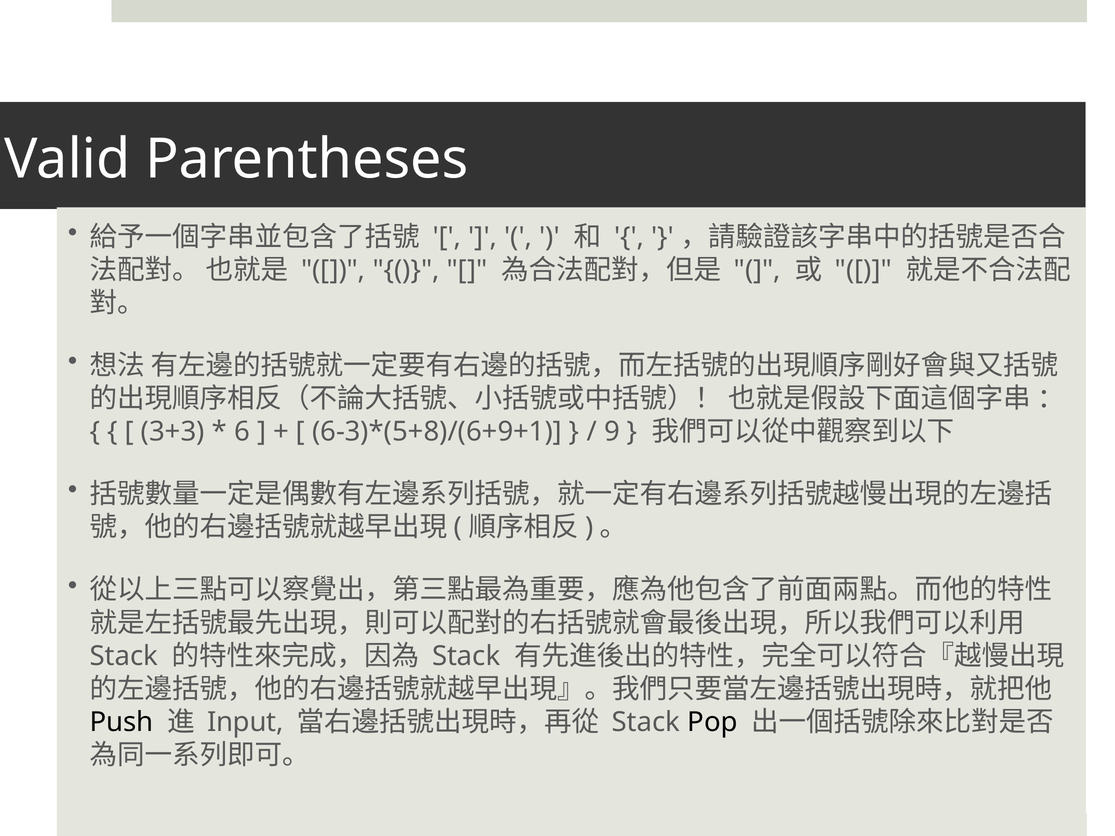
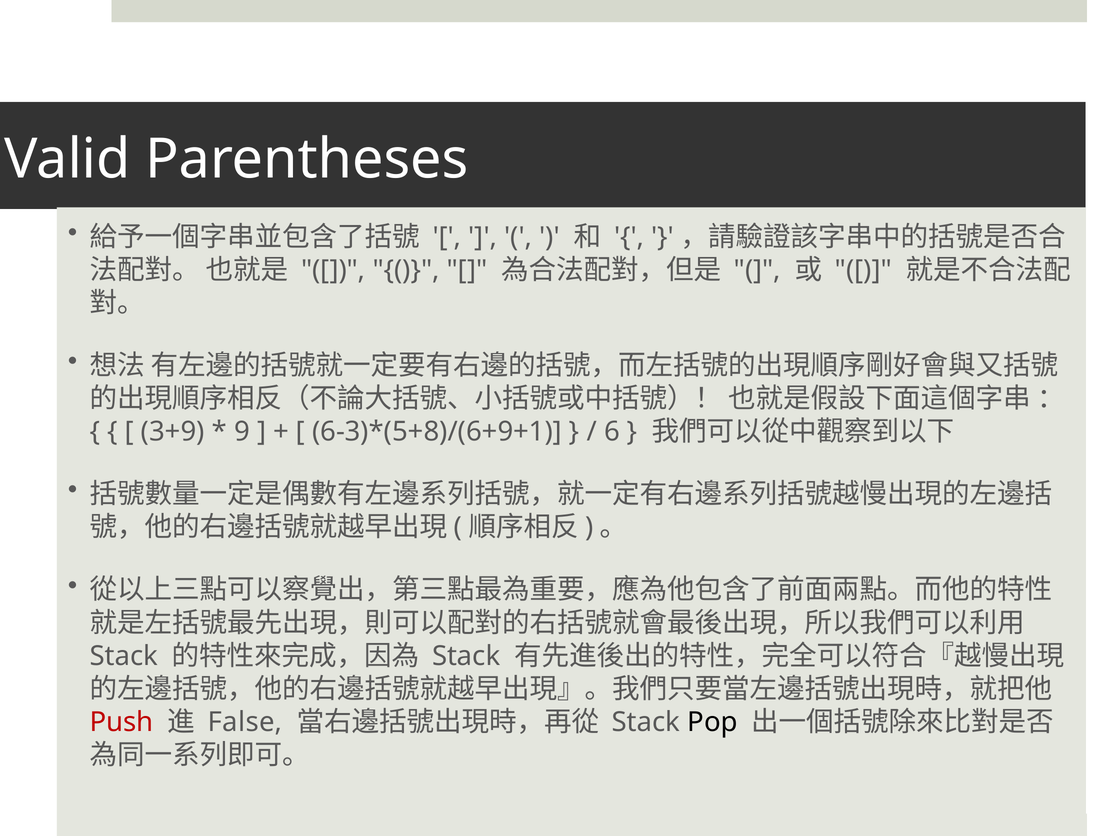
3+3: 3+3 -> 3+9 (173, 432)
6: 6 -> 9 (242, 432)
9: 9 -> 6 (612, 432)
Push colour: black -> red (122, 722)
Input: Input -> False (245, 722)
